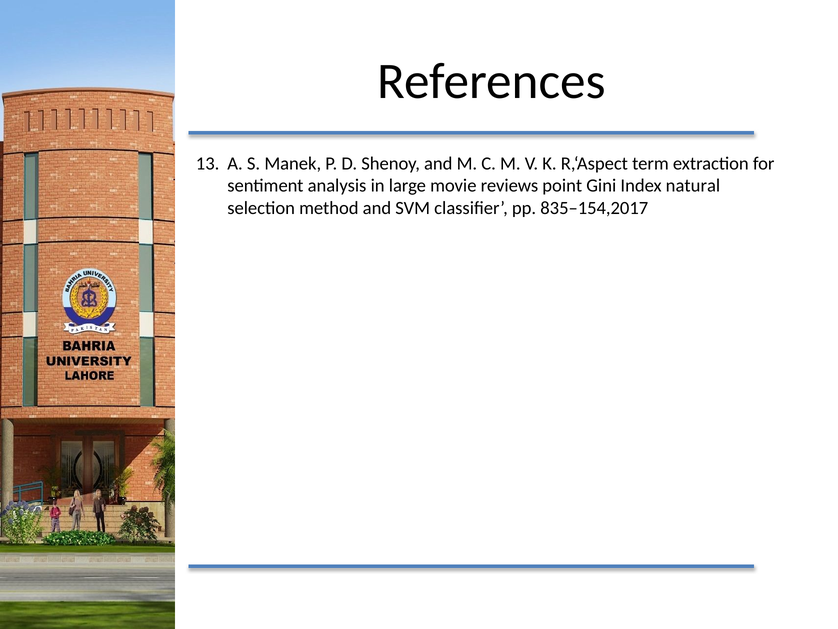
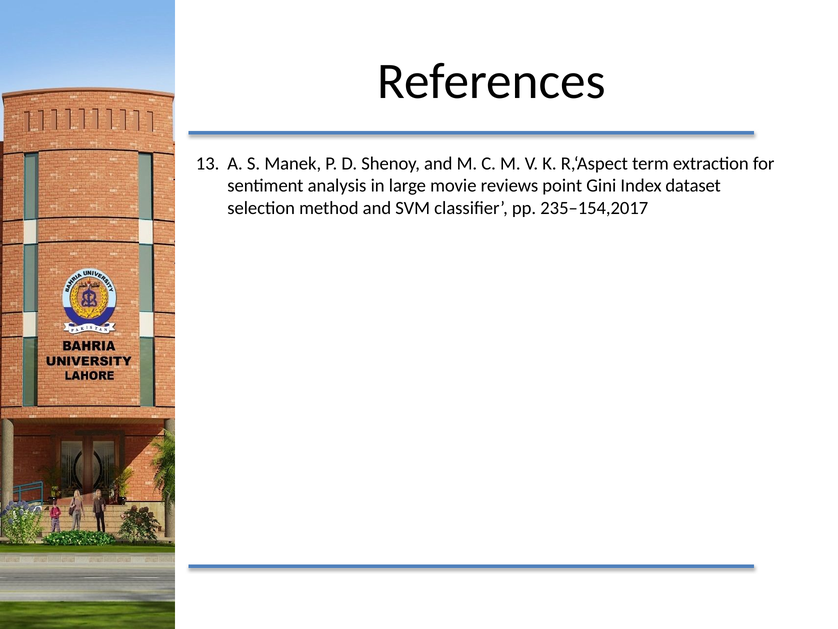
natural: natural -> dataset (693, 186)
835–154,2017: 835–154,2017 -> 235–154,2017 (594, 208)
